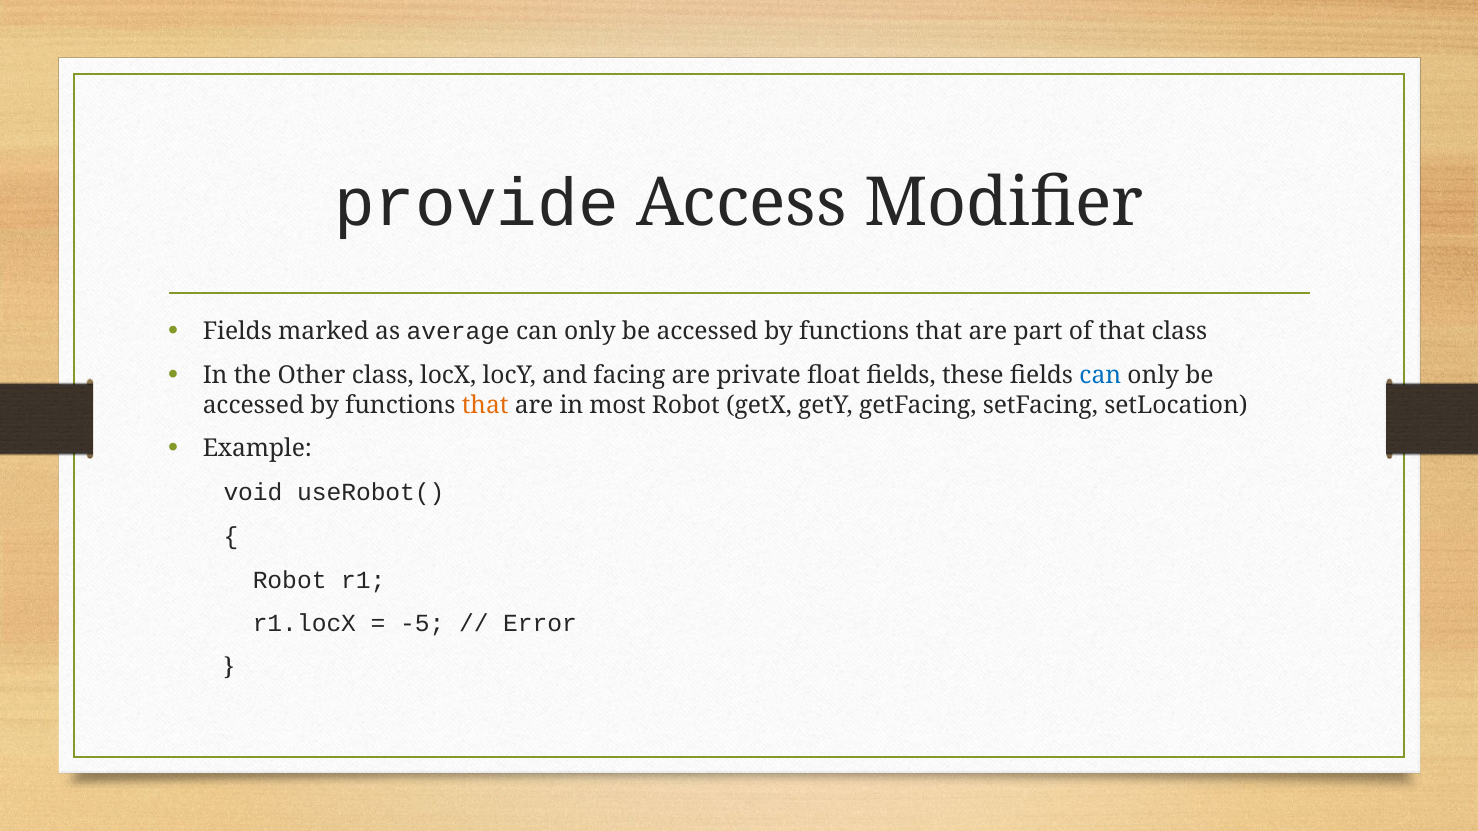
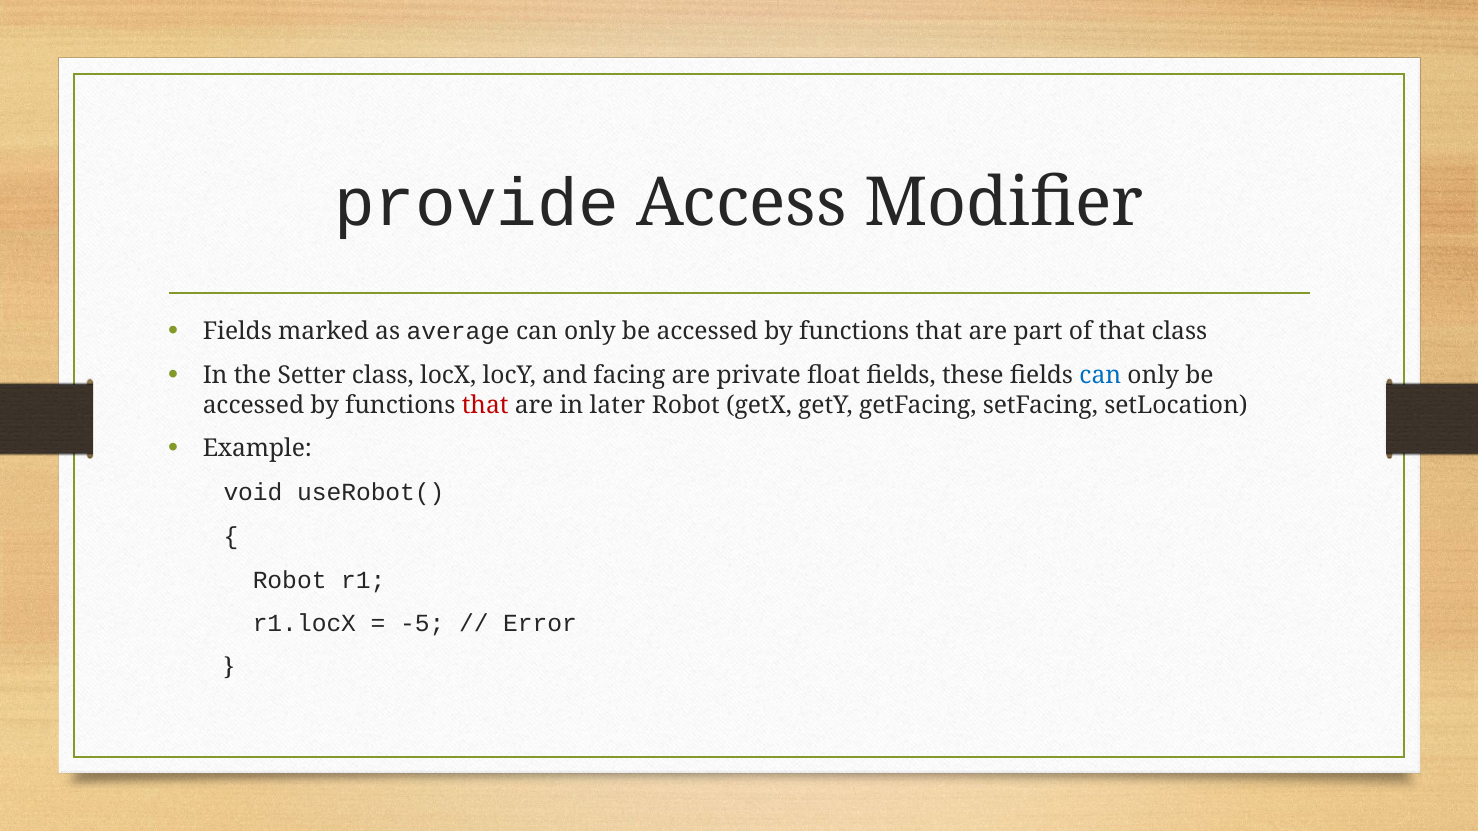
Other: Other -> Setter (312, 376)
that colour: orange -> red (485, 405)
most: most -> later (617, 405)
